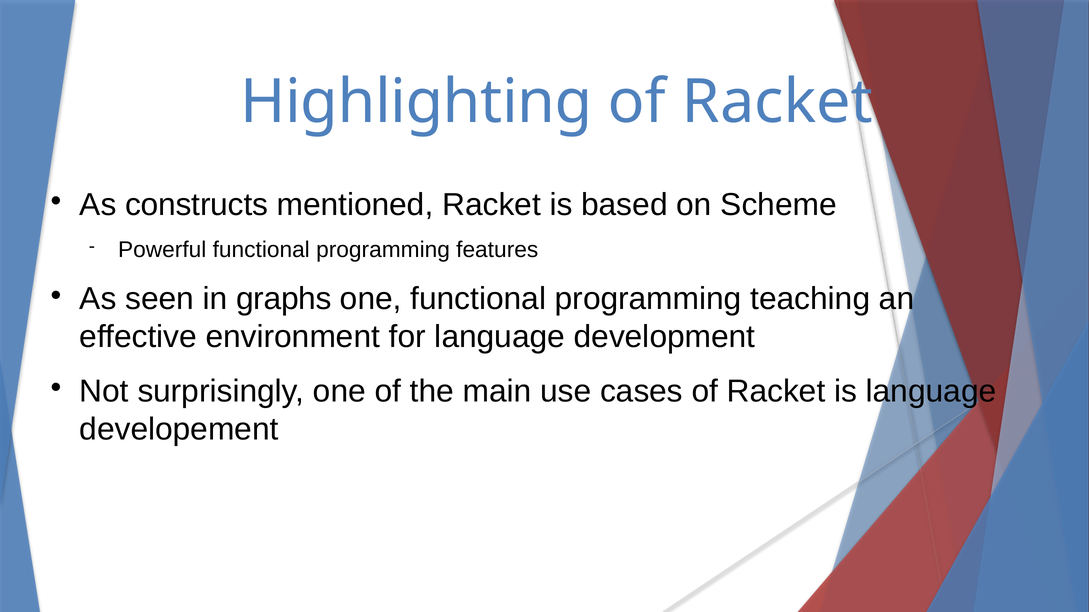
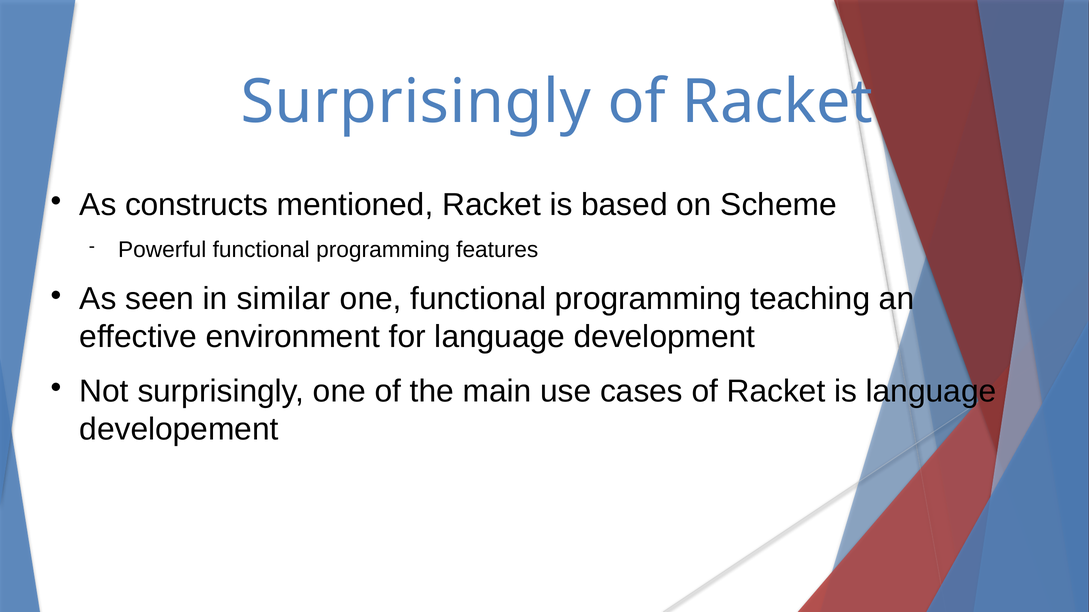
Highlighting: Highlighting -> Surprisingly (416, 102)
graphs: graphs -> similar (284, 299)
